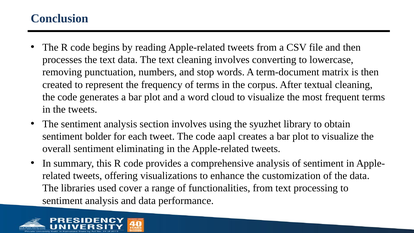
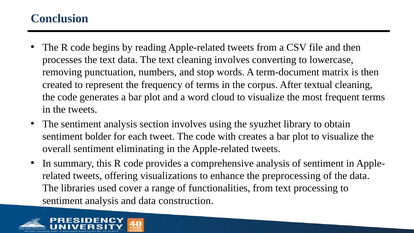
aapl: aapl -> with (227, 136)
customization: customization -> preprocessing (291, 176)
performance: performance -> construction (186, 200)
